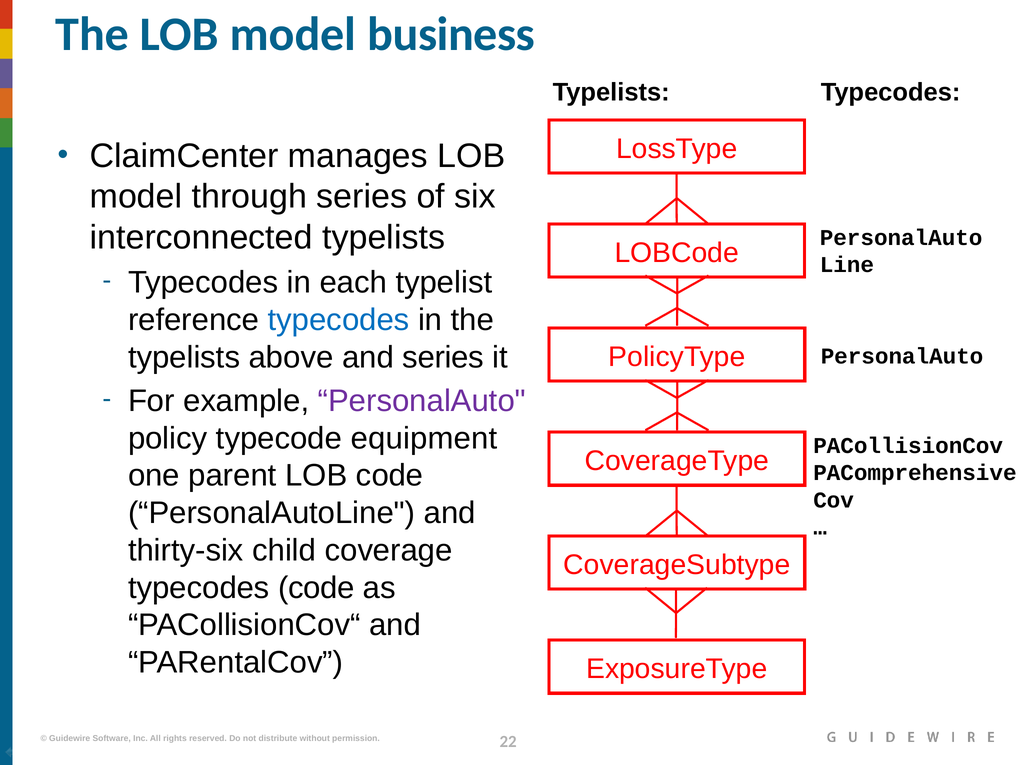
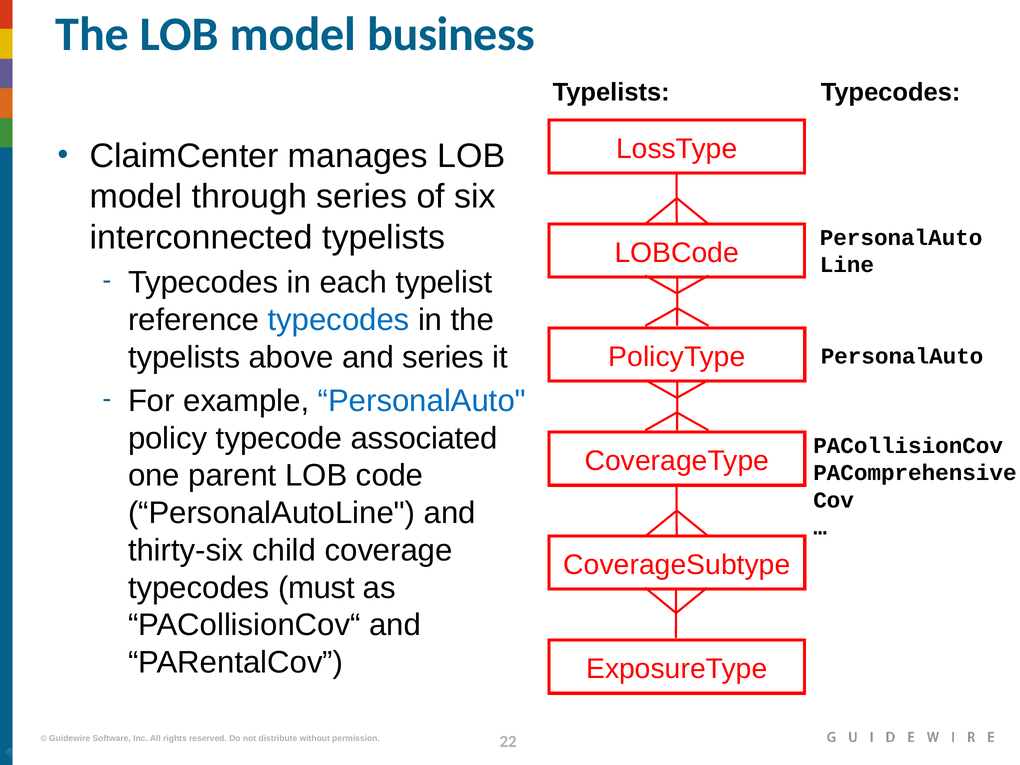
PersonalAuto colour: purple -> blue (422, 401)
equipment: equipment -> associated (424, 438)
typecodes code: code -> must (316, 588)
